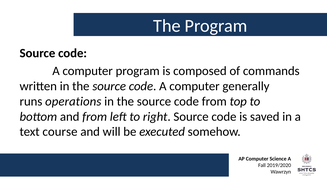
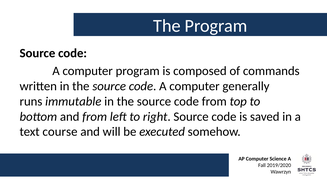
operations: operations -> immutable (73, 101)
